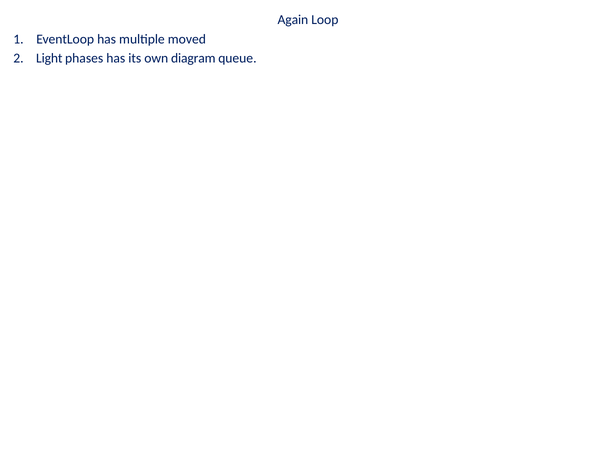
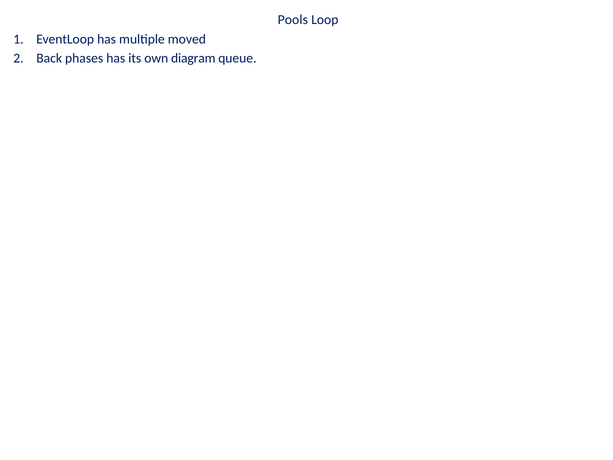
Again: Again -> Pools (293, 20)
Light: Light -> Back (49, 58)
